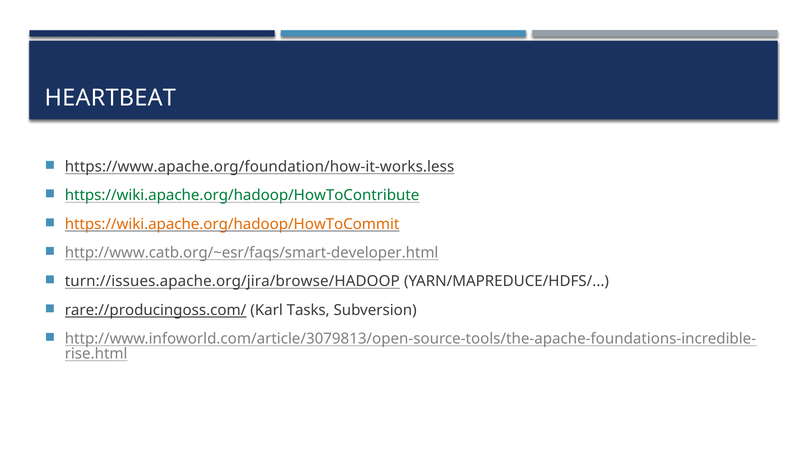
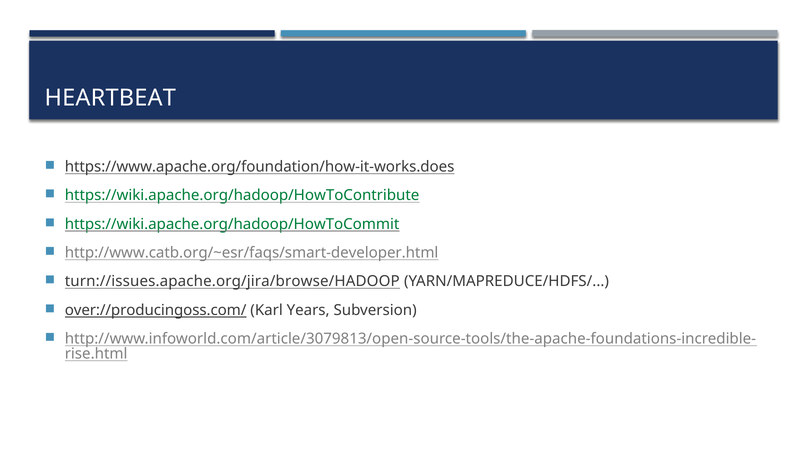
https://www.apache.org/foundation/how-it-works.less: https://www.apache.org/foundation/how-it-works.less -> https://www.apache.org/foundation/how-it-works.does (260, 167)
https://wiki.apache.org/hadoop/HowToCommit colour: orange -> green (232, 224)
rare://producingoss.com/: rare://producingoss.com/ -> over://producingoss.com/ (156, 310)
Tasks: Tasks -> Years (308, 310)
